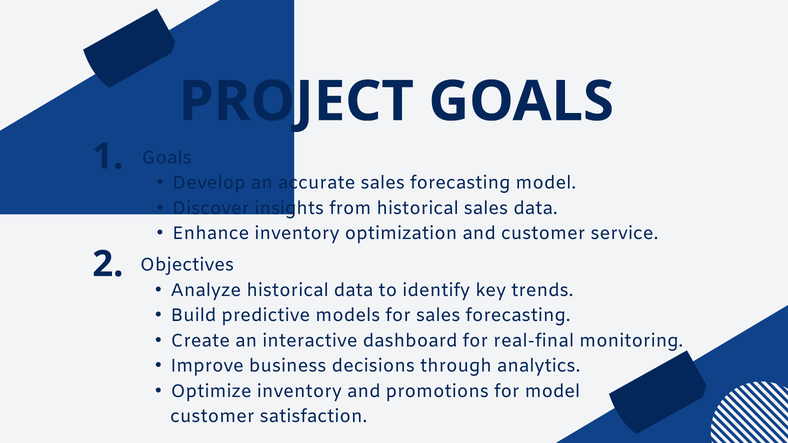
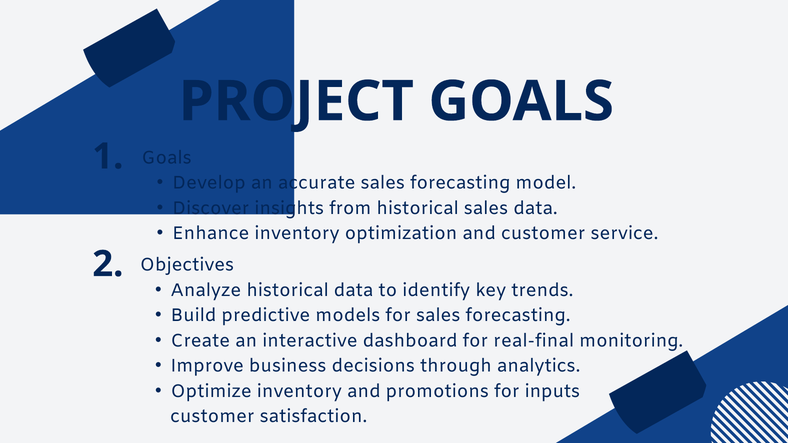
for model: model -> inputs (552, 391)
